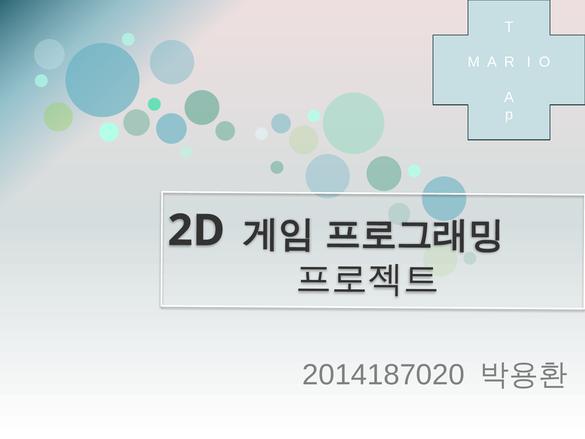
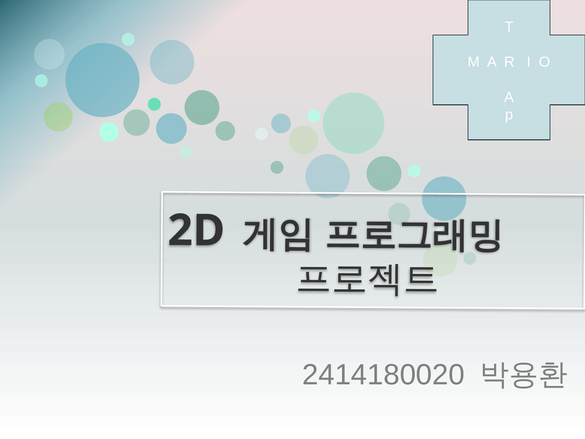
2014187020: 2014187020 -> 2414180020 (383, 375)
